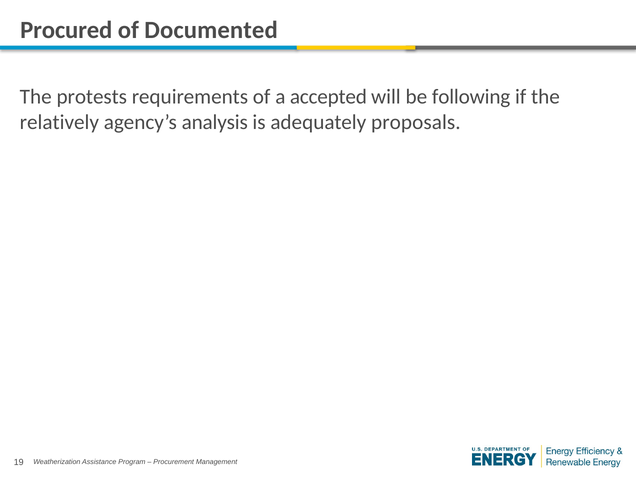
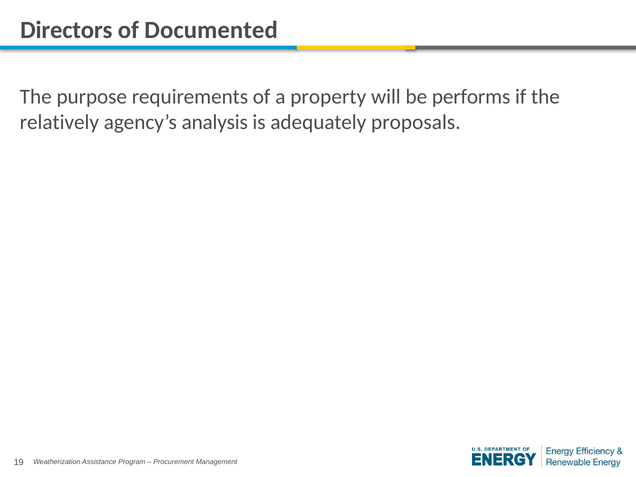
Procured: Procured -> Directors (66, 30)
protests: protests -> purpose (92, 97)
accepted: accepted -> property (328, 97)
following: following -> performs (471, 97)
